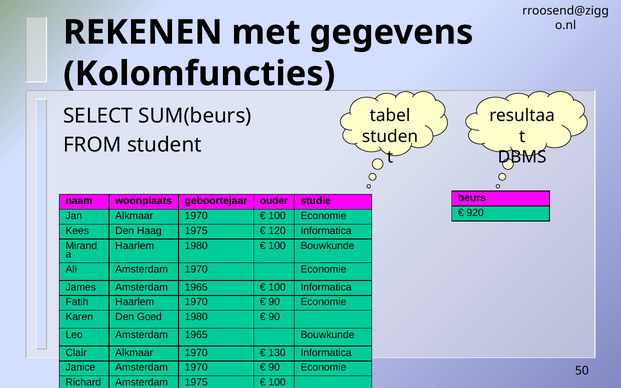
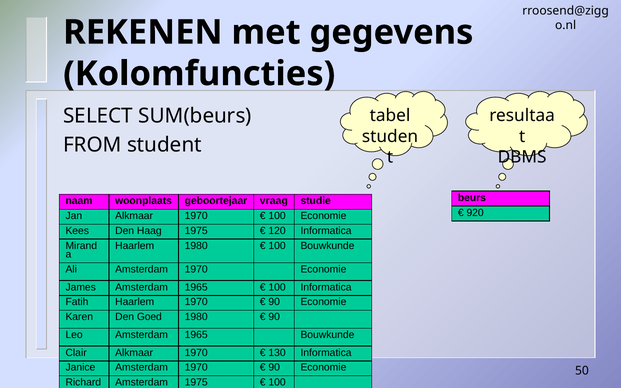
ouder: ouder -> vraag (274, 201)
